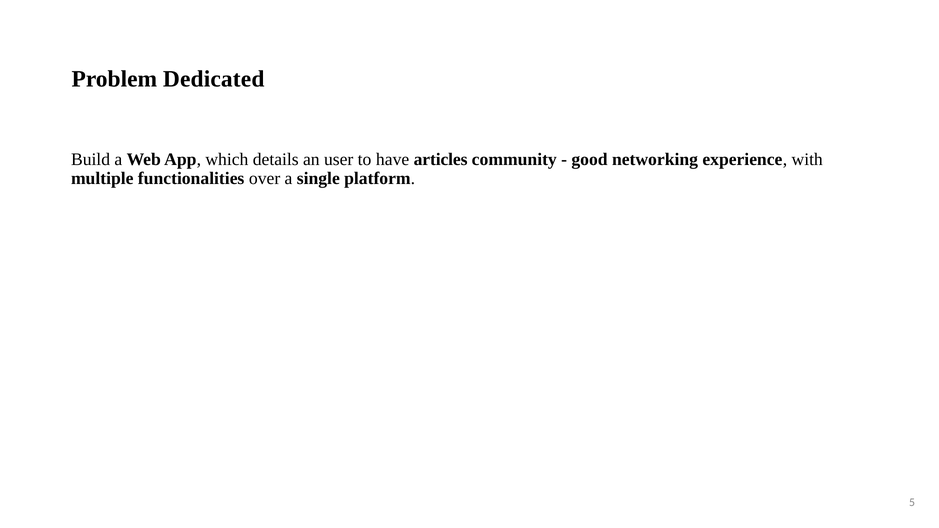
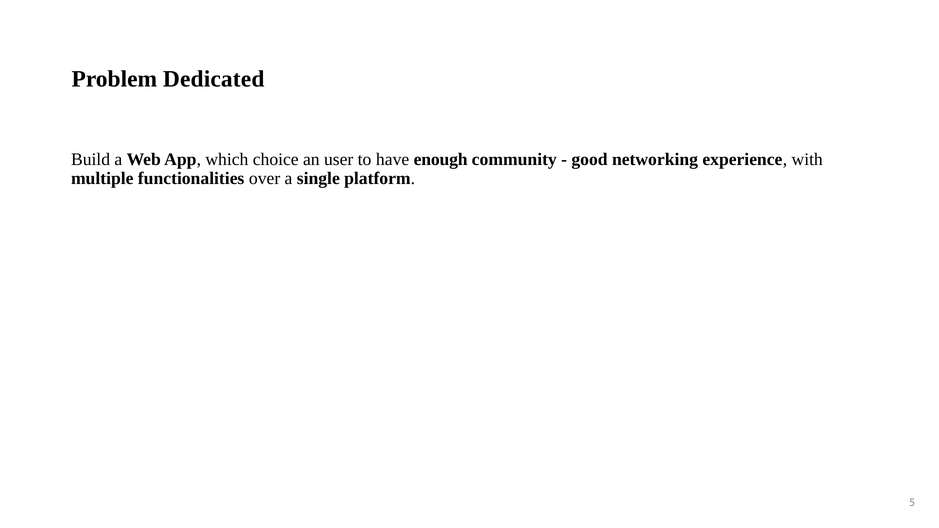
details: details -> choice (276, 160)
articles: articles -> enough (441, 160)
